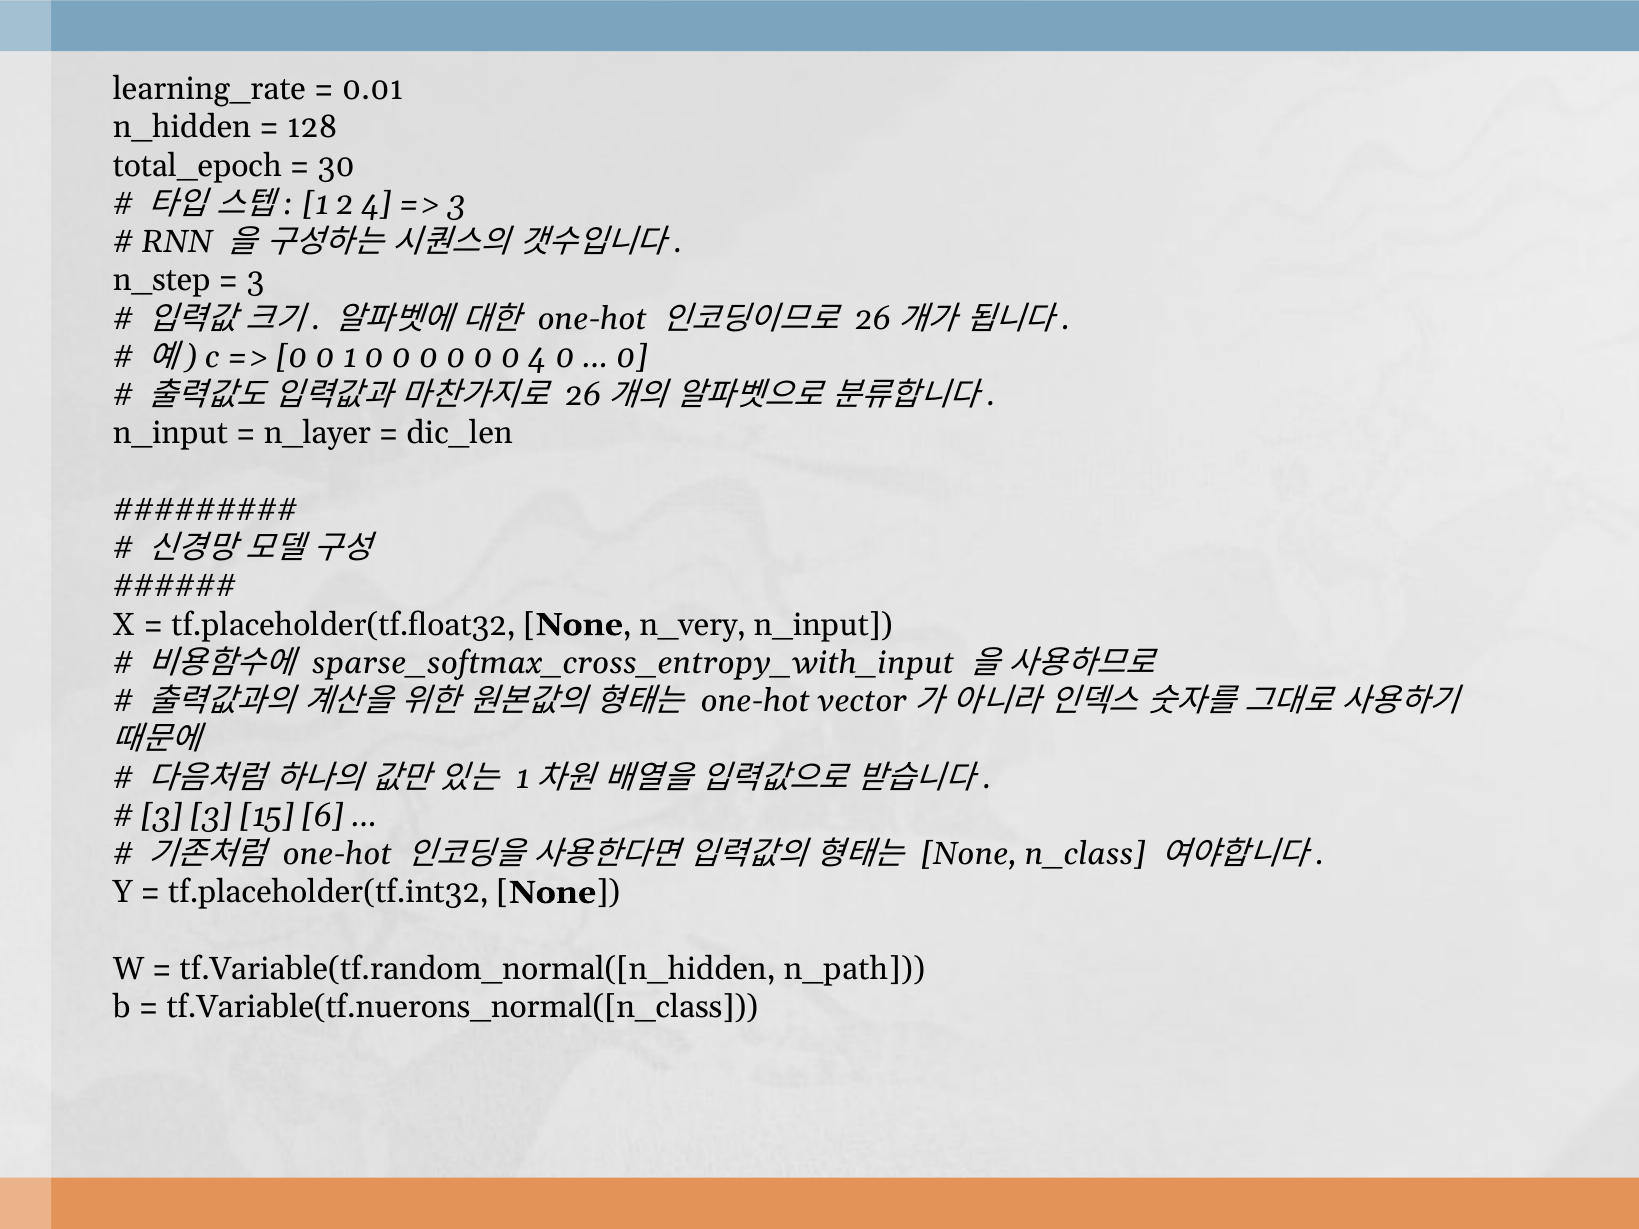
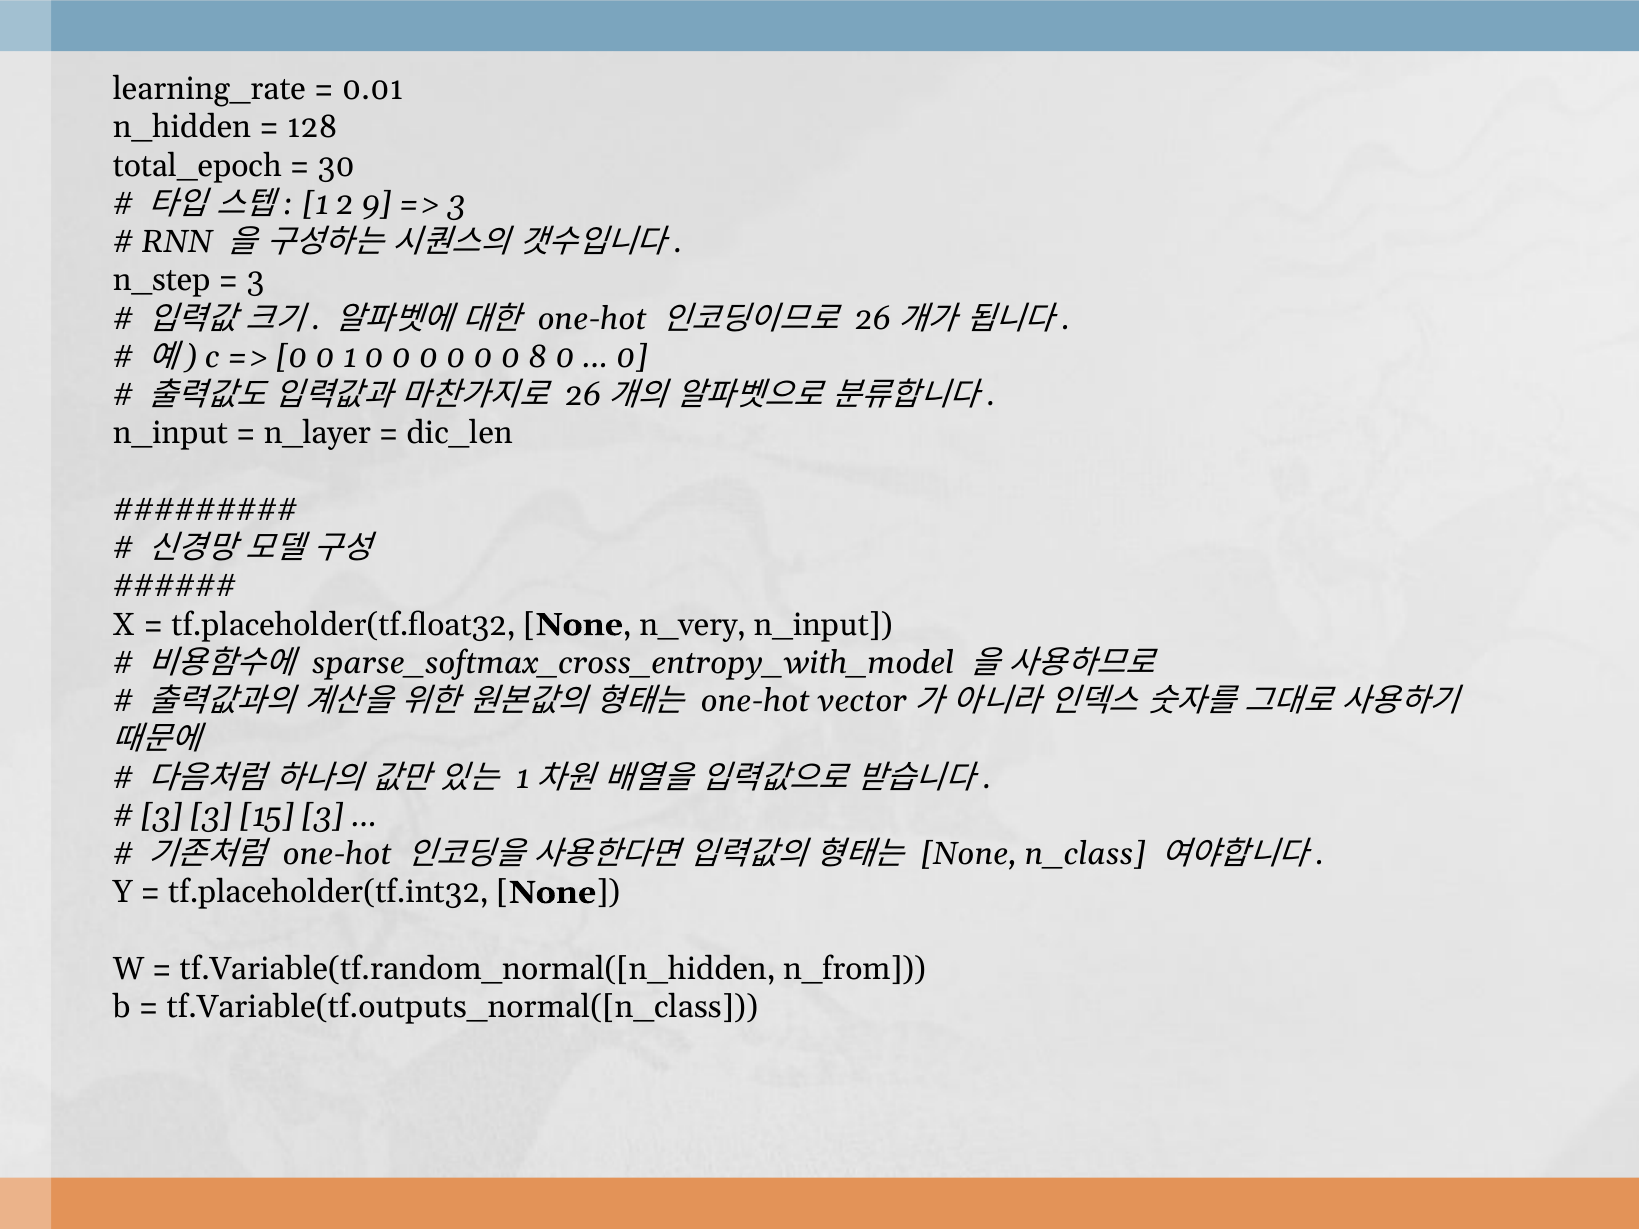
2 4: 4 -> 9 (376, 204)
0 4: 4 -> 8 (537, 357)
sparse_softmax_cross_entropy_with_input: sparse_softmax_cross_entropy_with_input -> sparse_softmax_cross_entropy_with_model (633, 663)
15 6: 6 -> 3 (323, 816)
n_path: n_path -> n_from (855, 969)
tf.Variable(tf.nuerons_normal([n_class: tf.Variable(tf.nuerons_normal([n_class -> tf.Variable(tf.outputs_normal([n_class (462, 1007)
